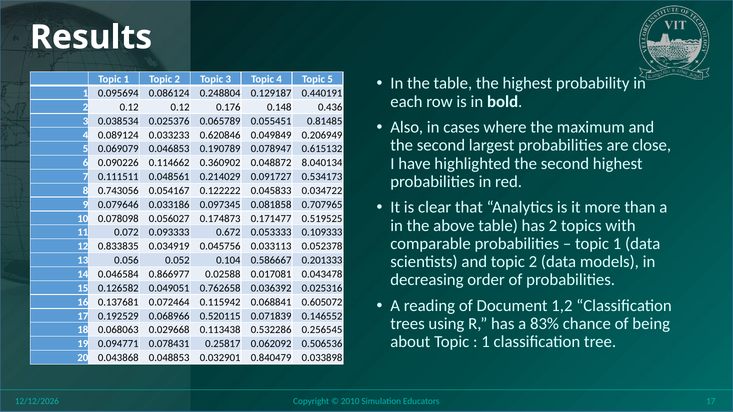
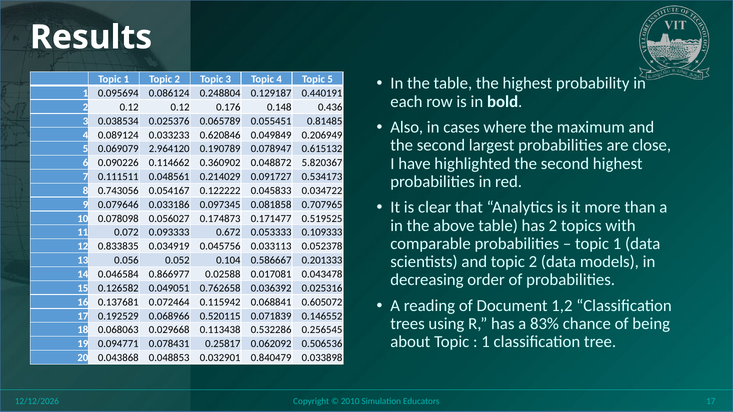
0.046853: 0.046853 -> 2.964120 (169, 149)
8.040134: 8.040134 -> 5.820367 (322, 163)
